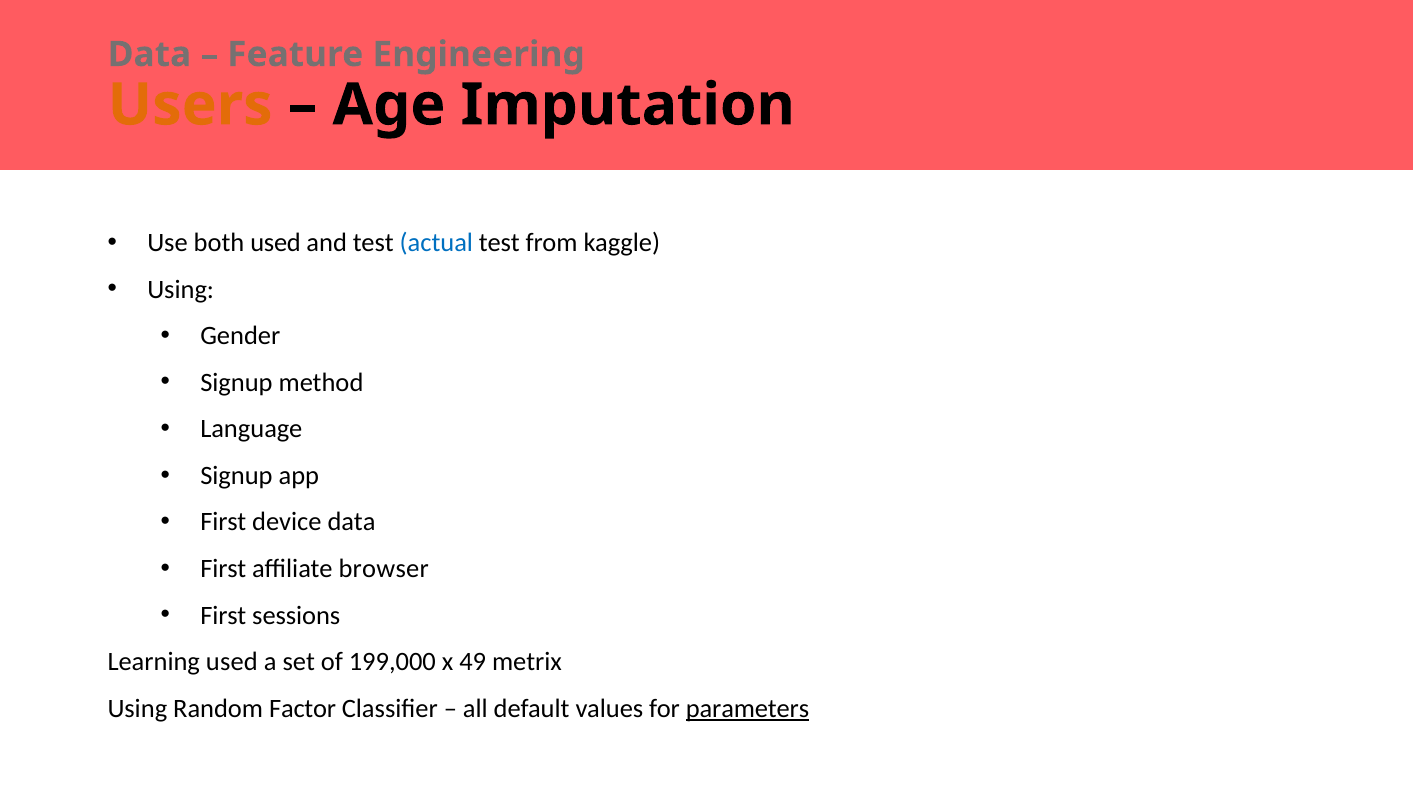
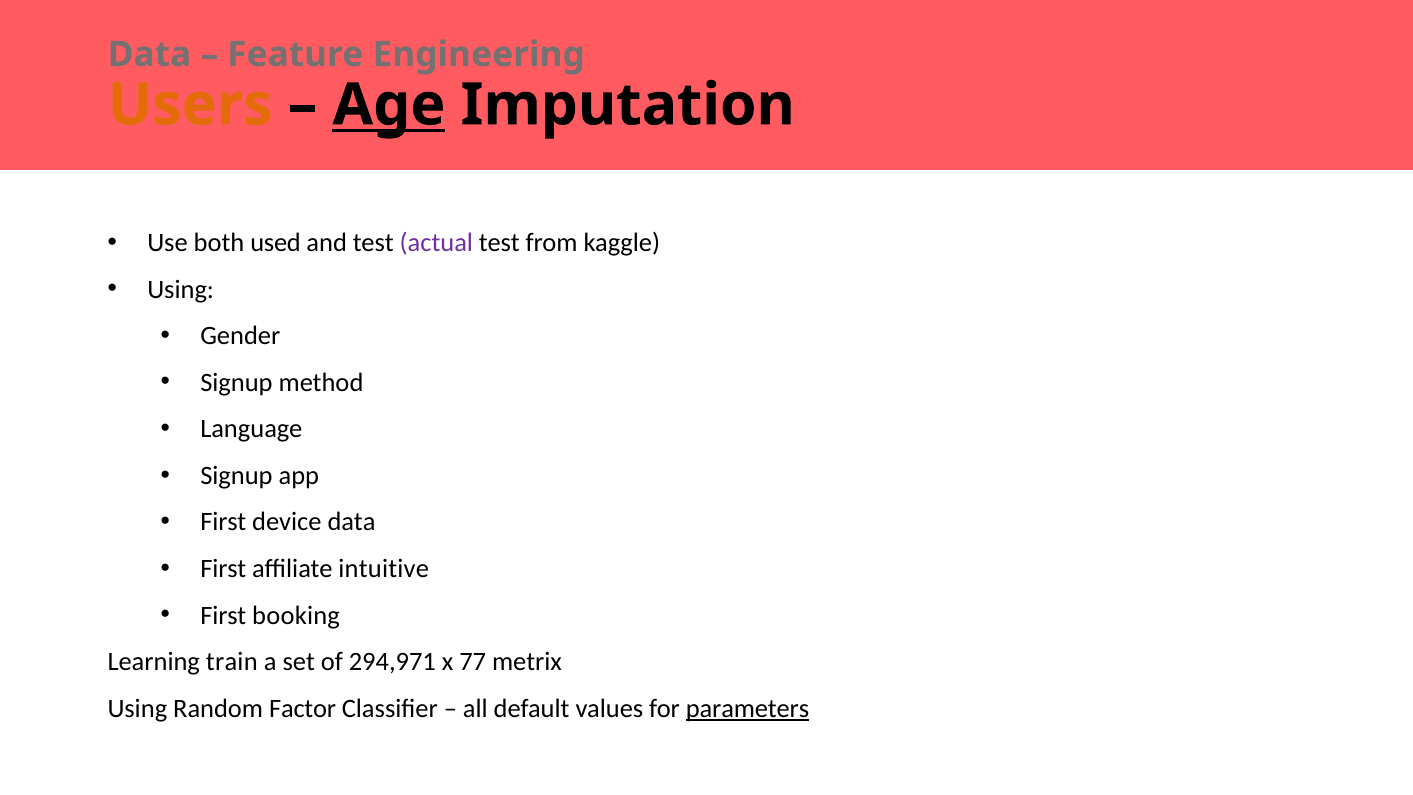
Age underline: none -> present (389, 105)
actual colour: blue -> purple (436, 243)
browser: browser -> intuitive (384, 569)
sessions: sessions -> booking (296, 615)
Learning used: used -> train (232, 662)
199,000: 199,000 -> 294,971 (392, 662)
49: 49 -> 77 (473, 662)
